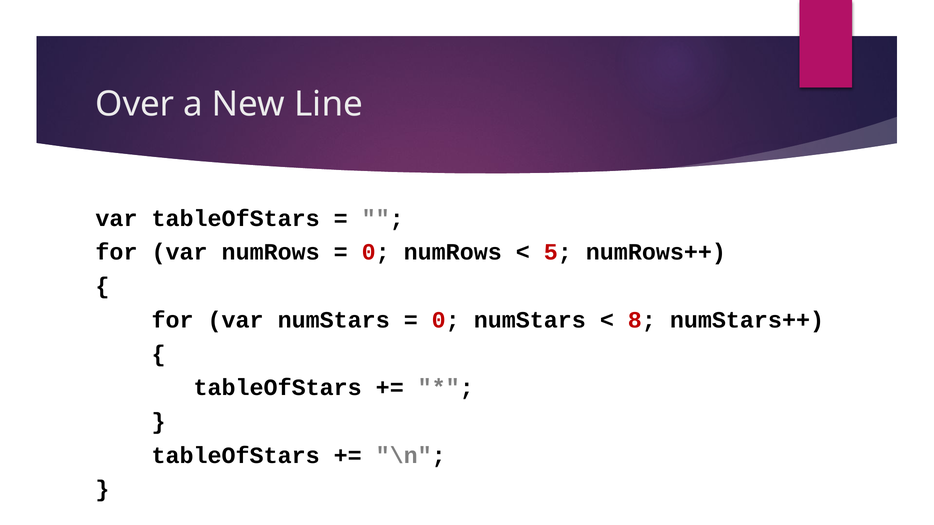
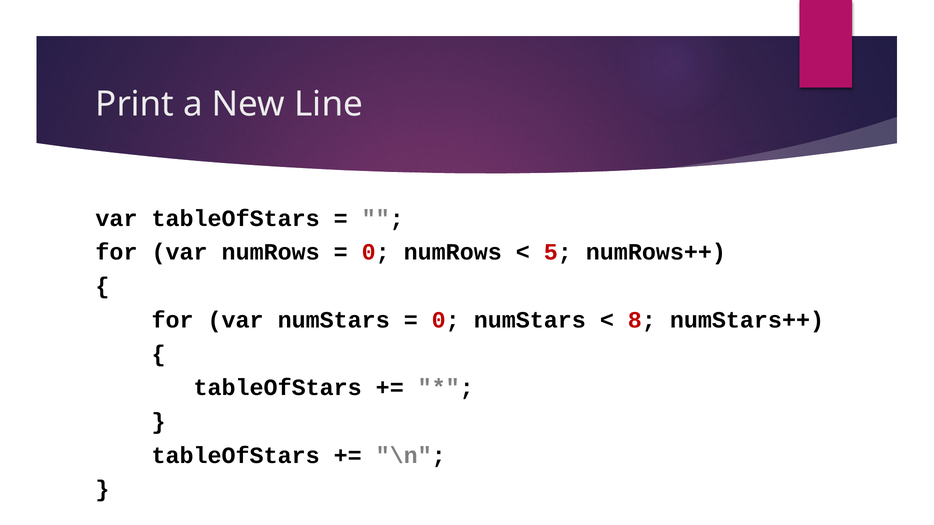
Over: Over -> Print (135, 104)
